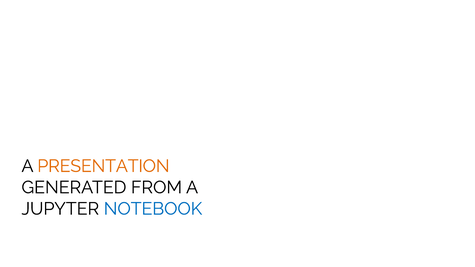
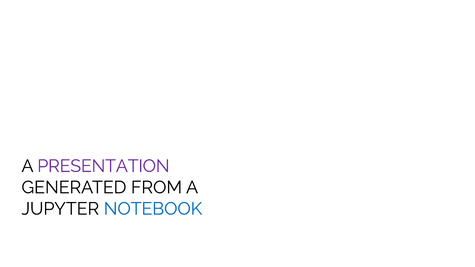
PRESENTATION colour: orange -> purple (103, 166)
